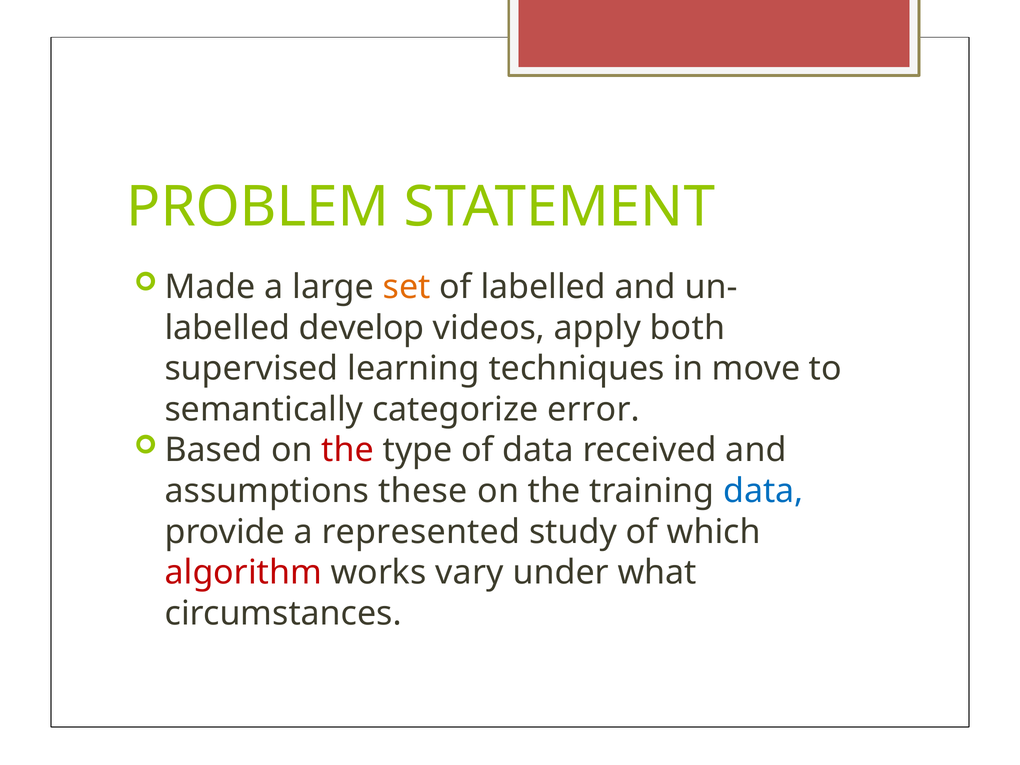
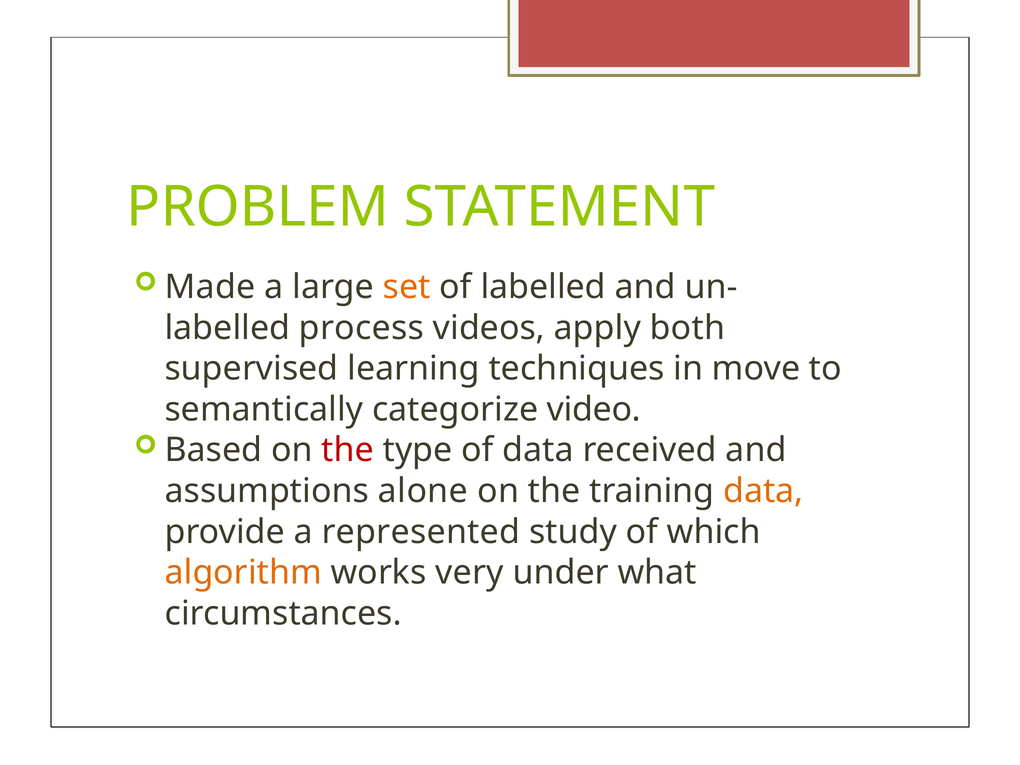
develop: develop -> process (361, 328)
error: error -> video (594, 409)
these: these -> alone (423, 491)
data colour: blue -> orange (763, 491)
algorithm colour: red -> orange (243, 573)
vary: vary -> very (469, 573)
